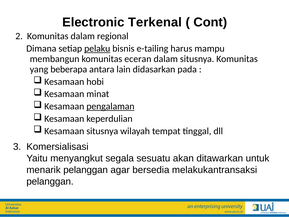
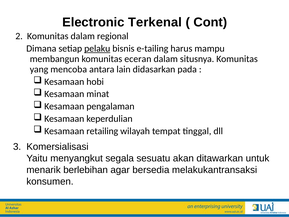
beberapa: beberapa -> mencoba (69, 69)
pengalaman underline: present -> none (110, 106)
Kesamaan situsnya: situsnya -> retailing (102, 131)
menarik pelanggan: pelanggan -> berlebihan (86, 170)
pelanggan: pelanggan -> konsumen (50, 181)
